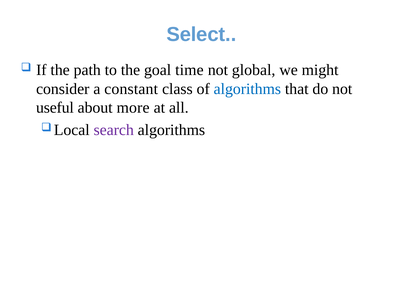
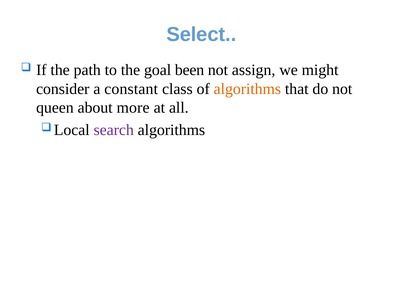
time: time -> been (190, 70)
global: global -> assign (254, 70)
algorithms colour: blue -> orange (247, 89)
useful: useful -> queen (55, 108)
